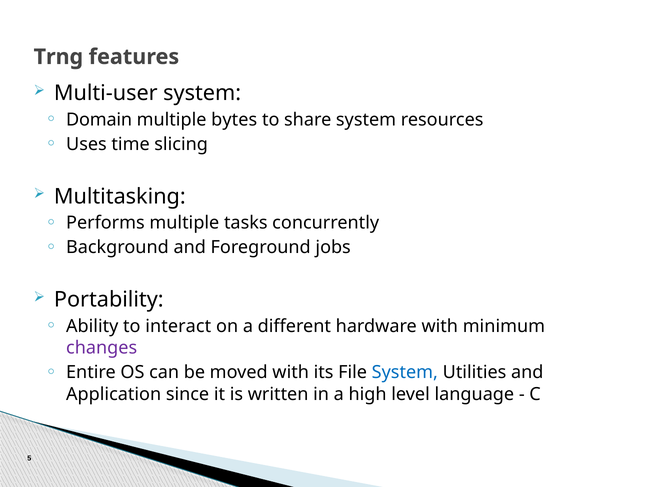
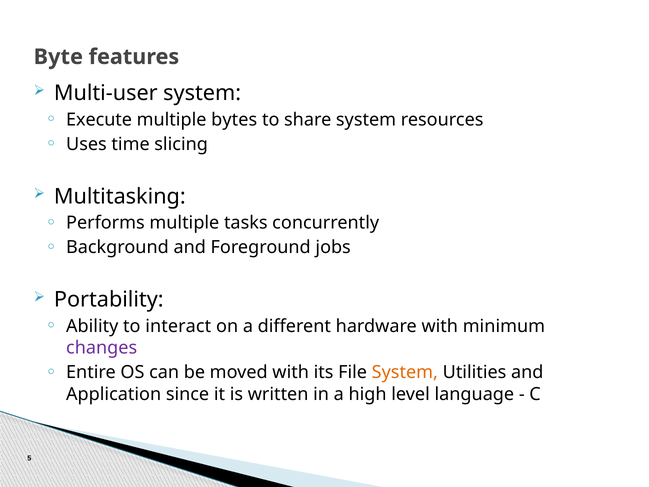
Trng: Trng -> Byte (58, 57)
Domain: Domain -> Execute (99, 120)
System colour: blue -> orange (405, 372)
